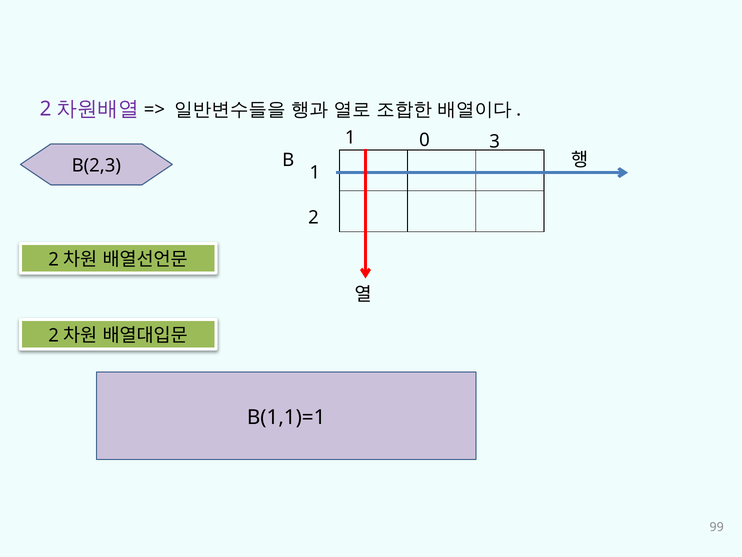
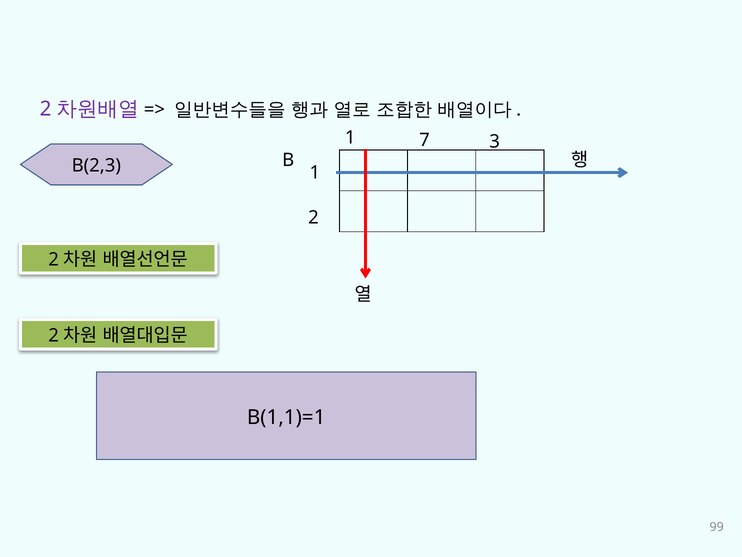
0: 0 -> 7 (424, 140)
